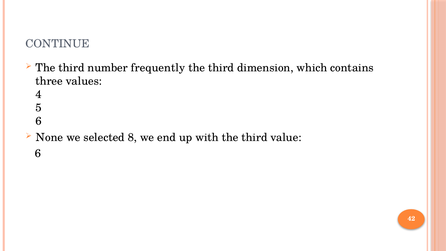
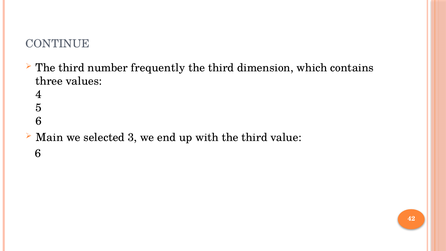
None: None -> Main (50, 137)
8: 8 -> 3 (132, 137)
